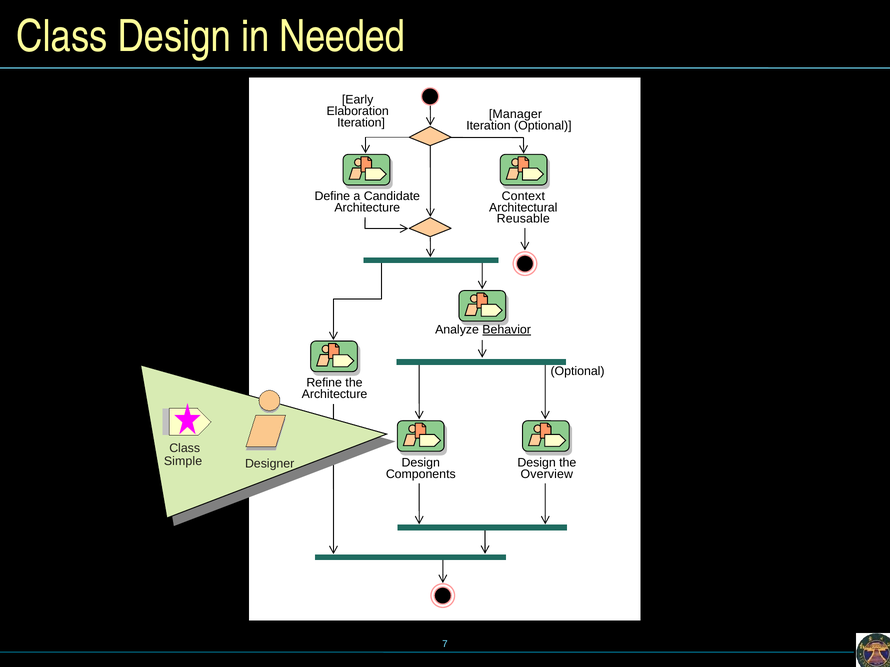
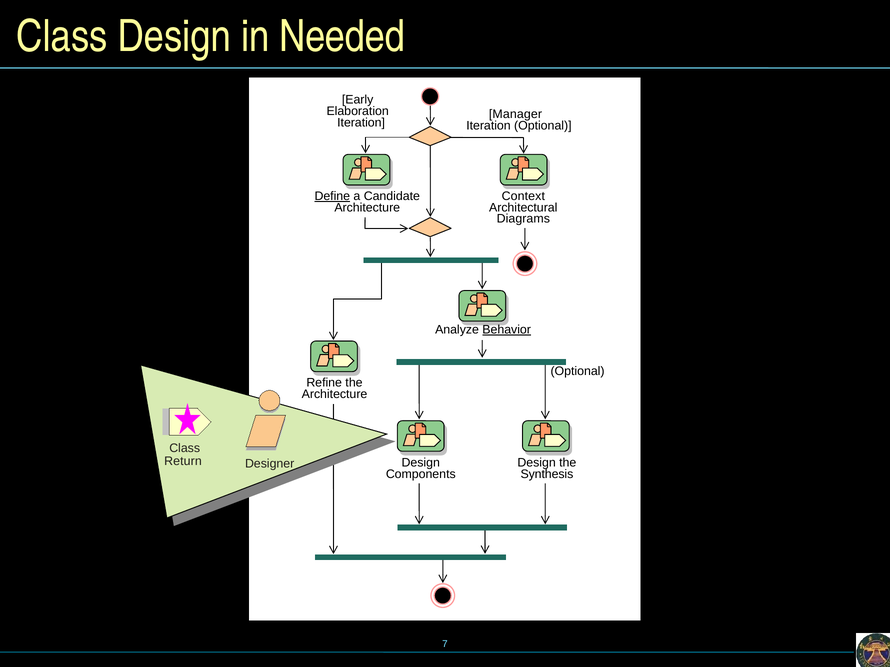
Define underline: none -> present (332, 196)
Reusable: Reusable -> Diagrams (523, 219)
Simple: Simple -> Return (183, 462)
Overview: Overview -> Synthesis (547, 474)
